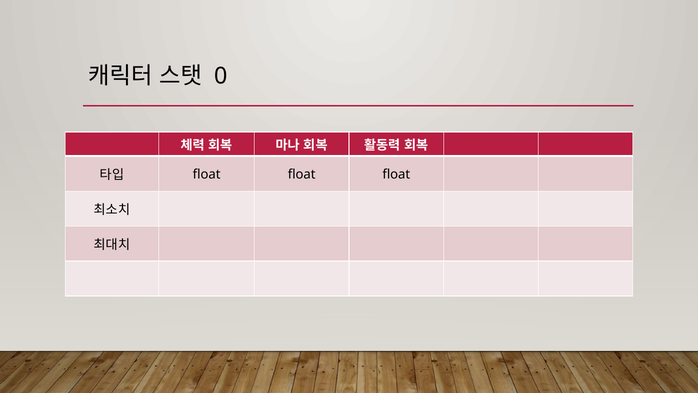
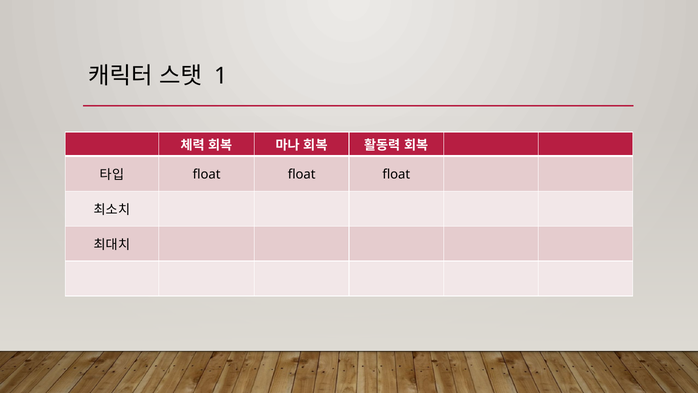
0: 0 -> 1 (221, 76)
